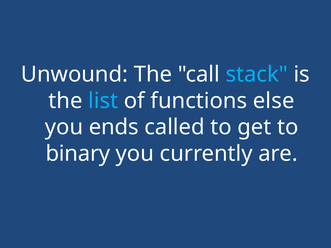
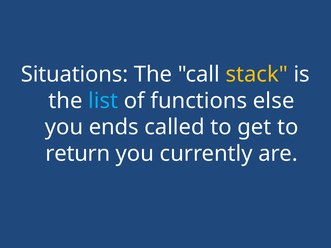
Unwound: Unwound -> Situations (75, 74)
stack colour: light blue -> yellow (257, 74)
binary: binary -> return (78, 154)
